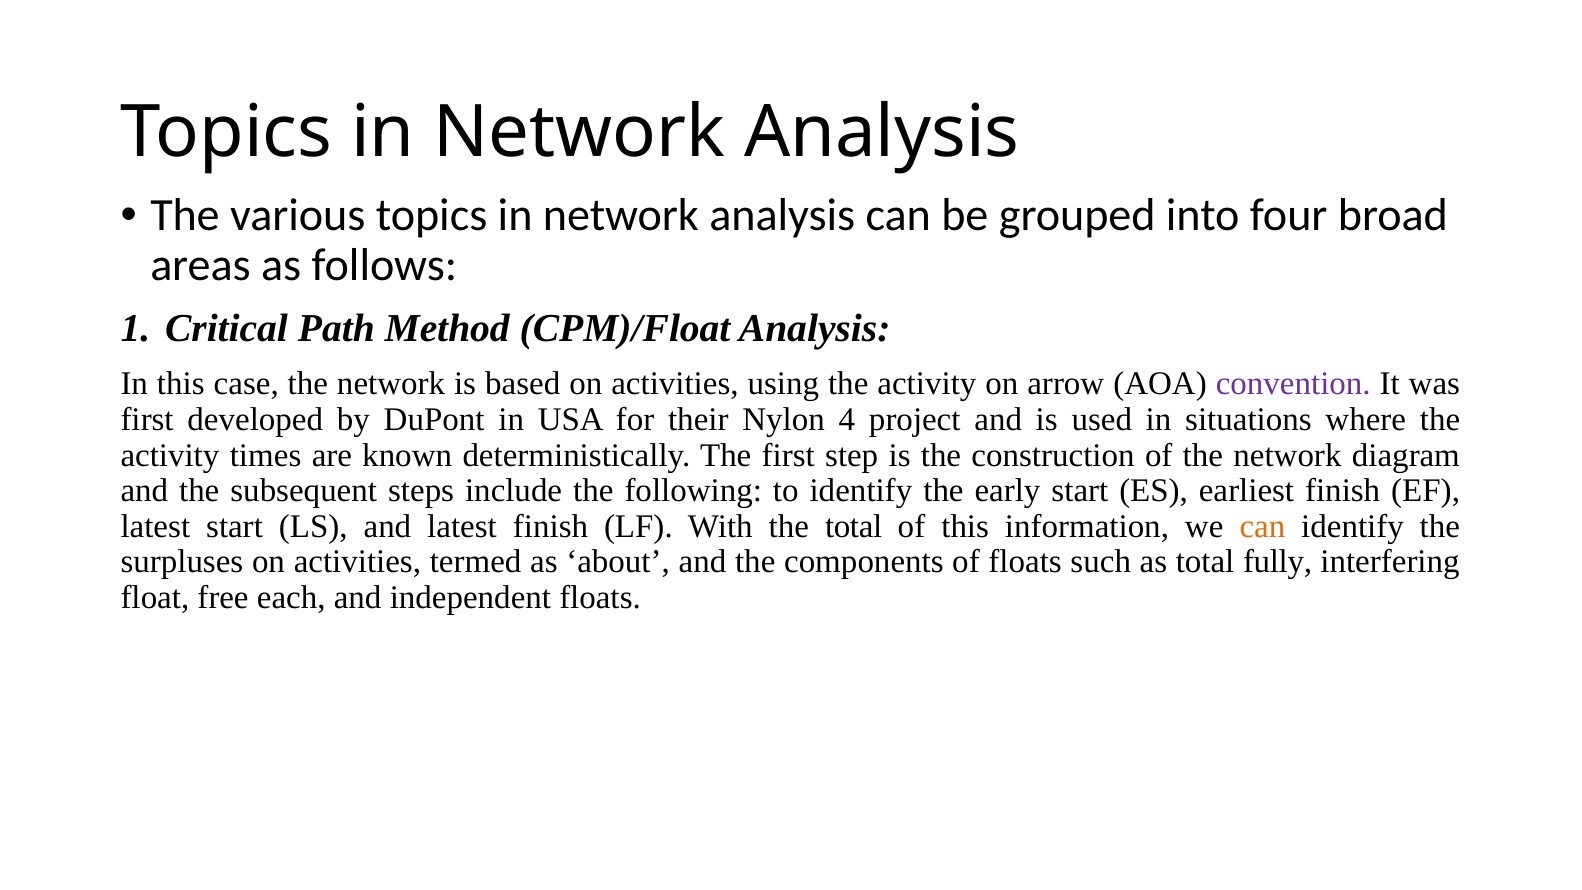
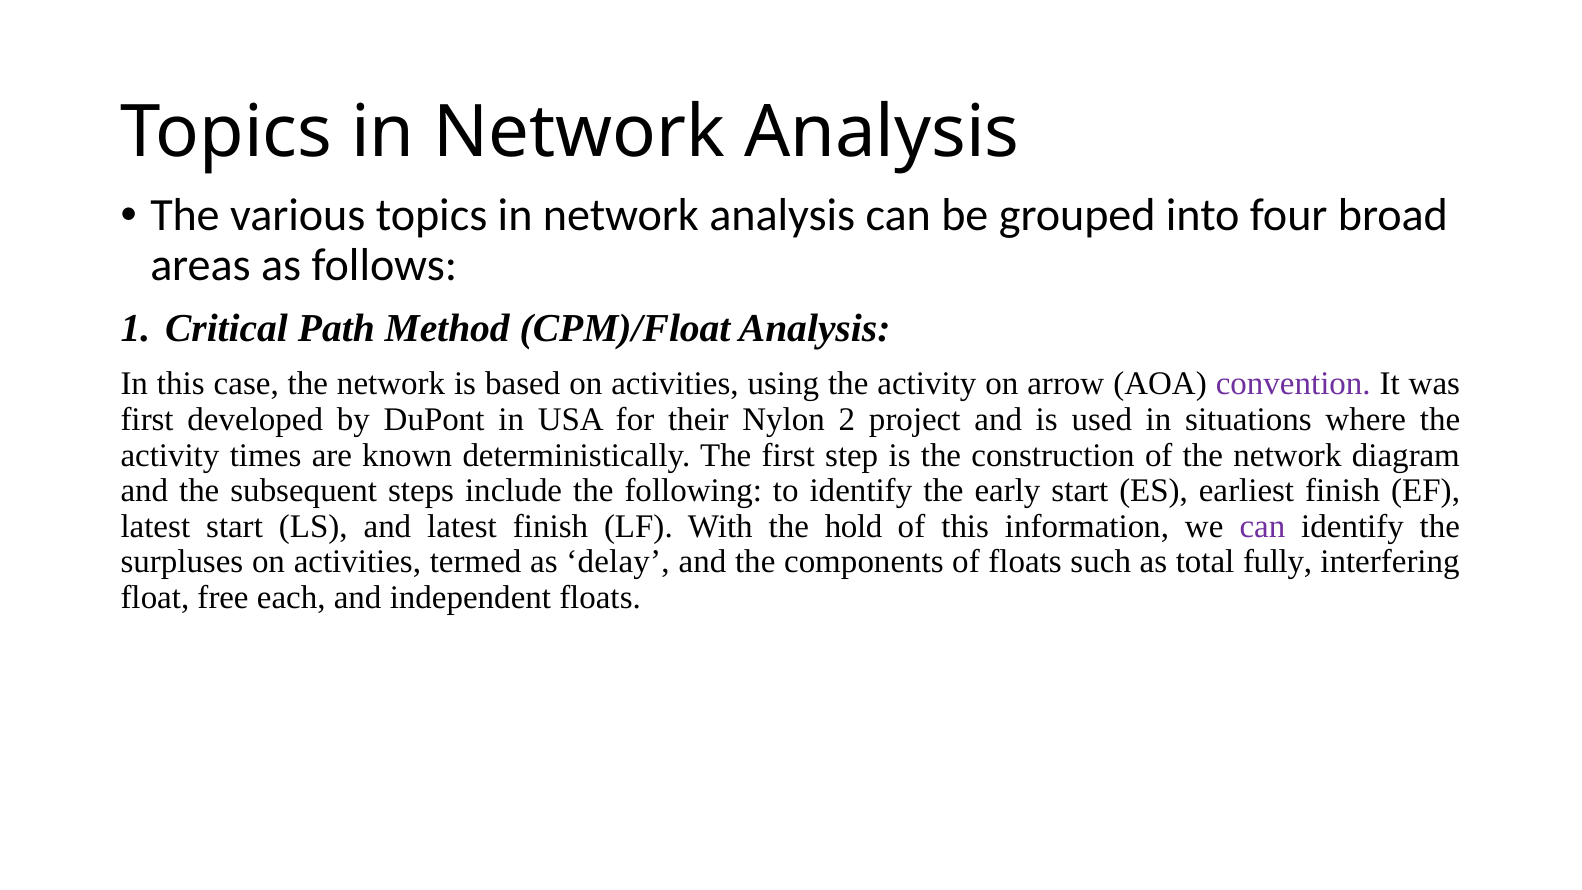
4: 4 -> 2 (847, 420)
the total: total -> hold (854, 526)
can colour: orange -> purple (1262, 526)
about: about -> delay (618, 562)
